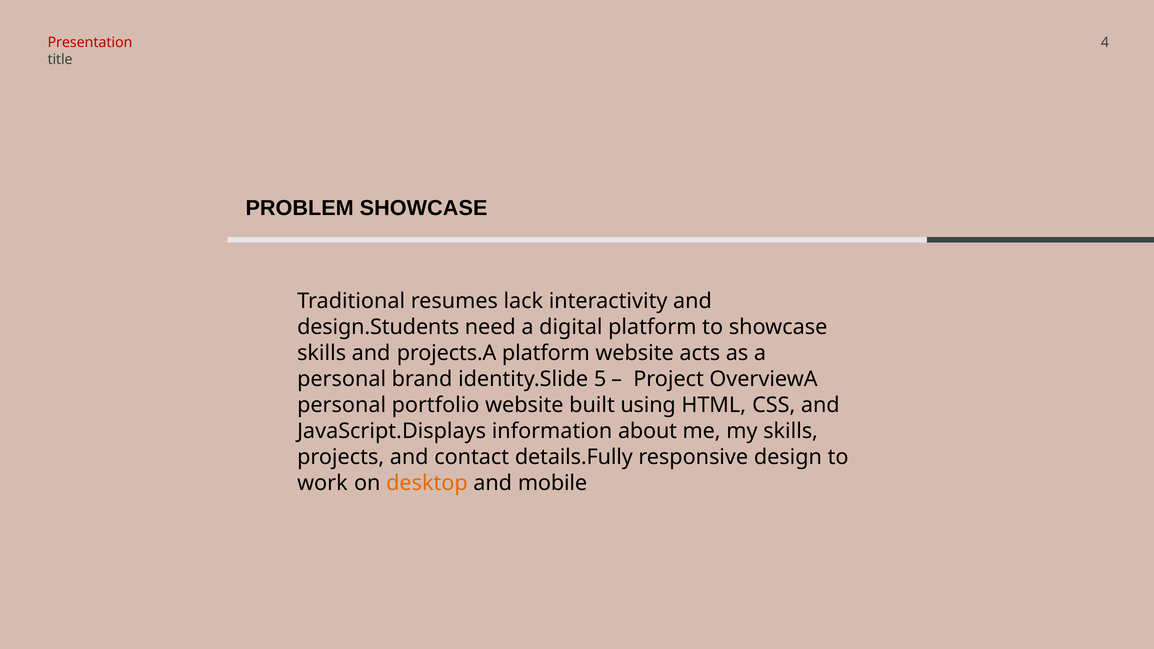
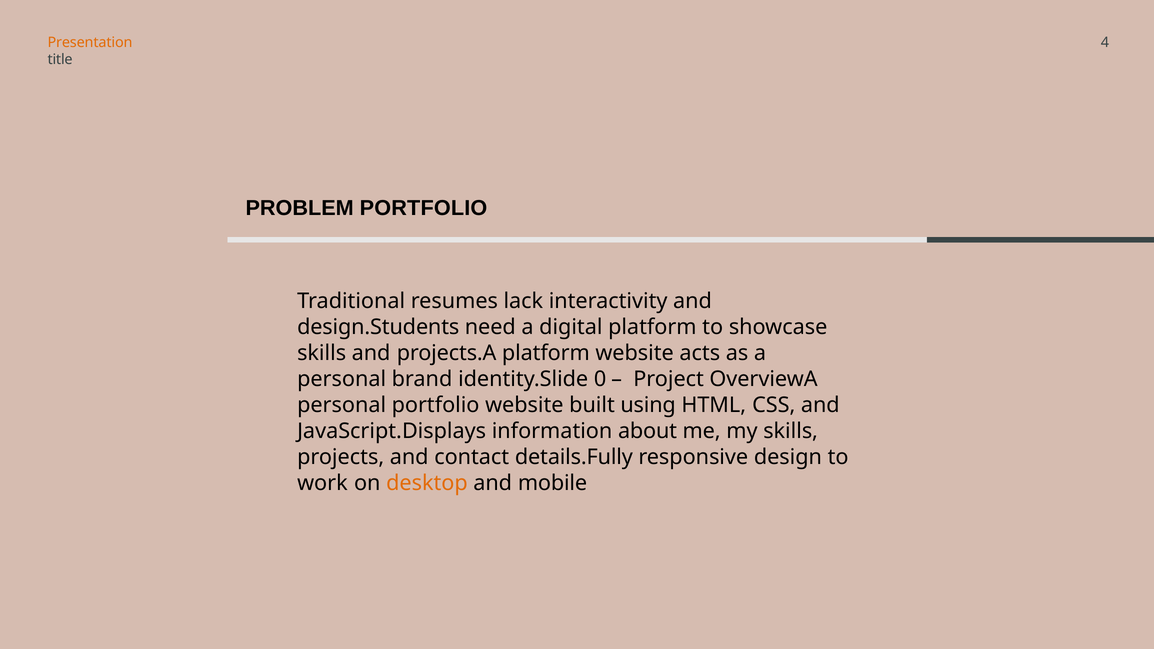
Presentation colour: red -> orange (90, 42)
PROBLEM SHOWCASE: SHOWCASE -> PORTFOLIO (423, 208)
5: 5 -> 0 (600, 379)
